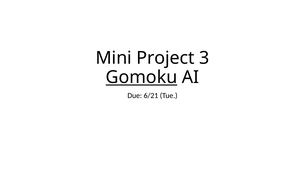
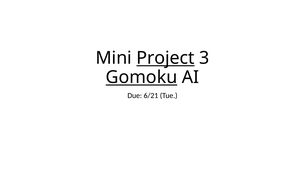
Project underline: none -> present (166, 58)
